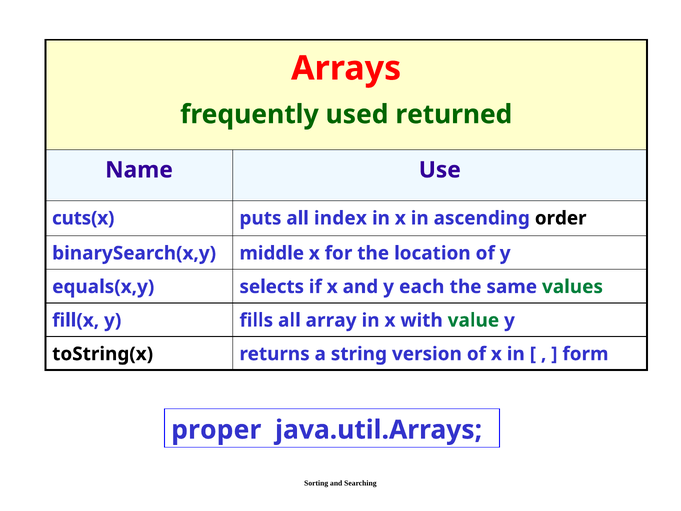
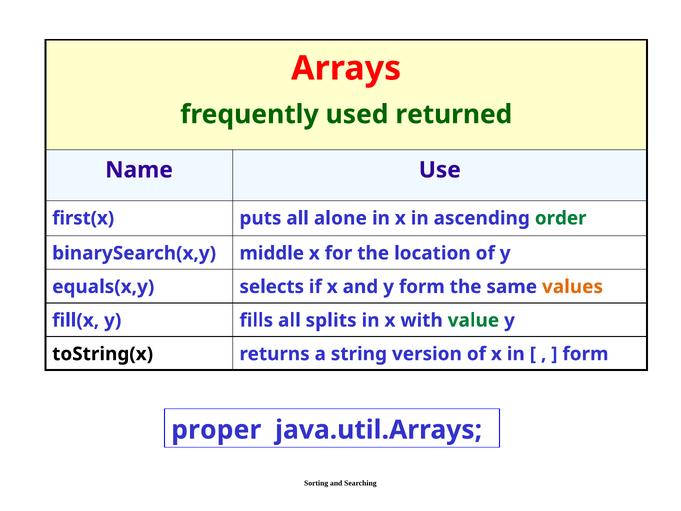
cuts(x: cuts(x -> first(x (83, 218)
index: index -> alone (340, 218)
order colour: black -> green (561, 218)
y each: each -> form (422, 287)
values colour: green -> orange (572, 287)
array: array -> splits (331, 320)
